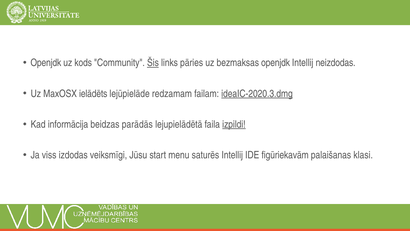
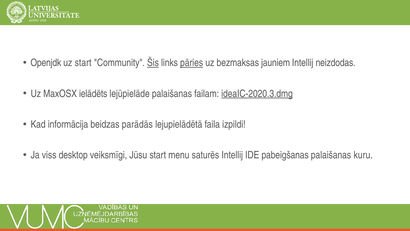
uz kods: kods -> start (83, 63)
pāries underline: none -> present (192, 63)
bezmaksas openjdk: openjdk -> jauniem (276, 63)
lejūpielāde redzamam: redzamam -> palaišanas (172, 93)
izpildi underline: present -> none (234, 124)
izdodas: izdodas -> desktop (73, 155)
figūriekavām: figūriekavām -> pabeigšanas (285, 155)
klasi: klasi -> kuru (363, 155)
